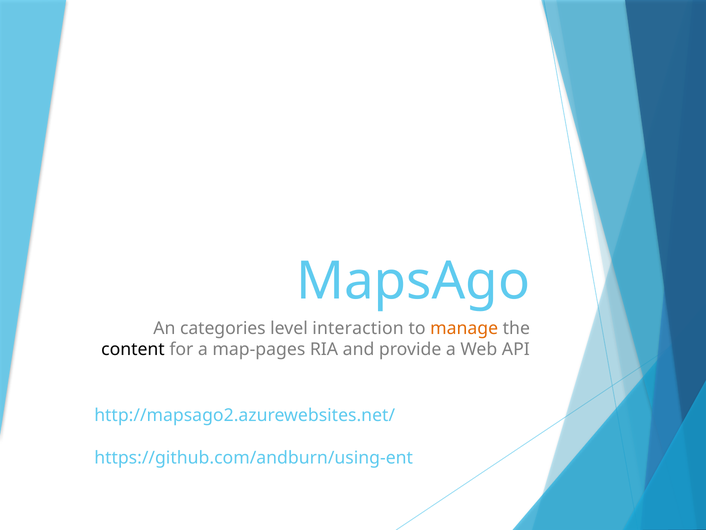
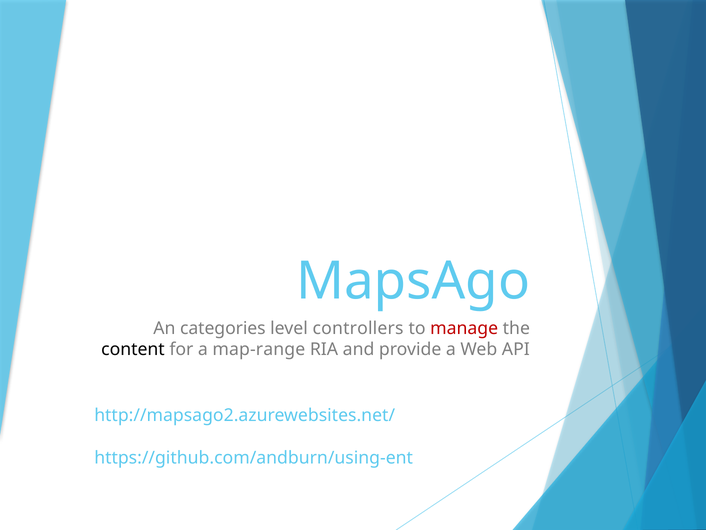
interaction: interaction -> controllers (358, 328)
manage colour: orange -> red (464, 328)
map-pages: map-pages -> map-range (259, 349)
